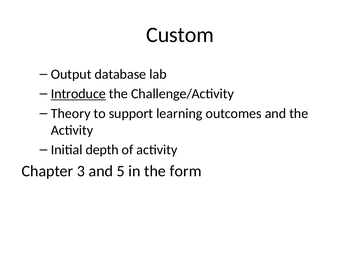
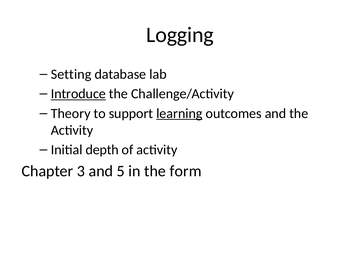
Custom: Custom -> Logging (180, 35)
Output: Output -> Setting (71, 74)
learning underline: none -> present (179, 113)
